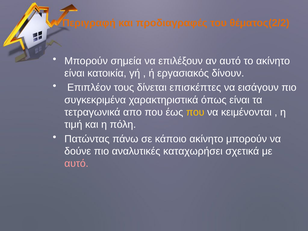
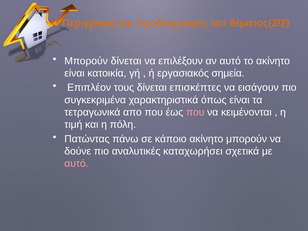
Μπορούν σημεία: σημεία -> δίνεται (126, 61)
δίνουν: δίνουν -> σημεία (228, 73)
που colour: yellow -> pink (195, 112)
